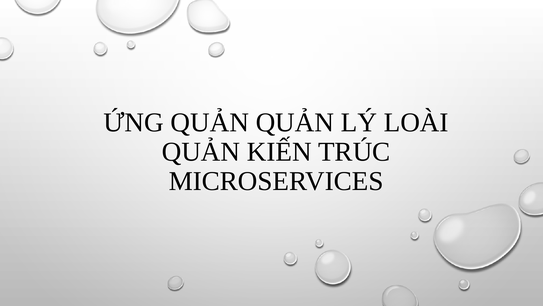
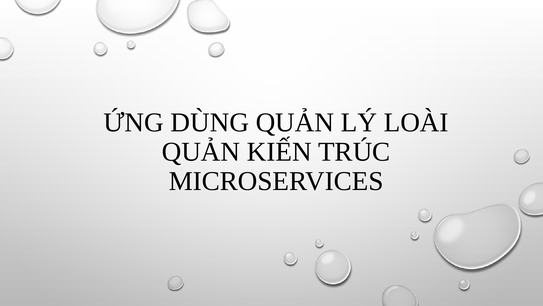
ỨNG QUẢN: QUẢN -> DÙNG (210, 122)
